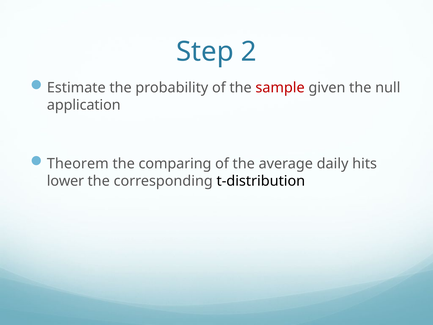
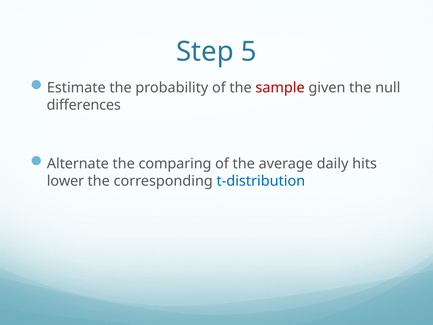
2: 2 -> 5 (249, 52)
application: application -> differences (84, 105)
Theorem: Theorem -> Alternate (78, 164)
t-distribution colour: black -> blue (261, 181)
